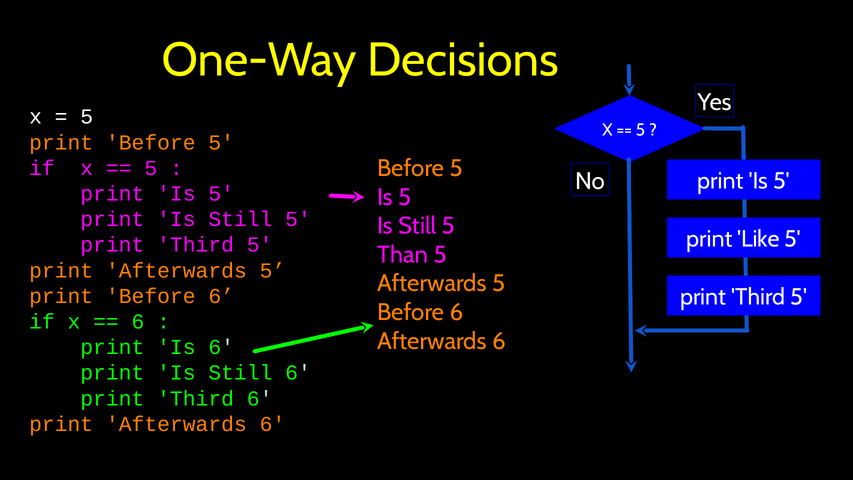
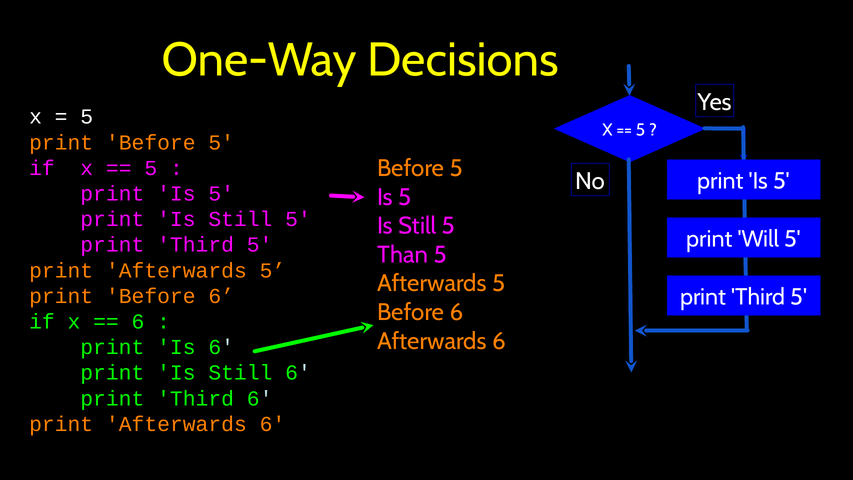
Like: Like -> Will (758, 239)
